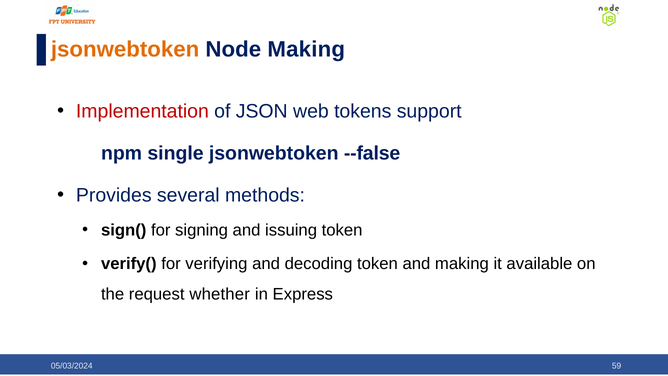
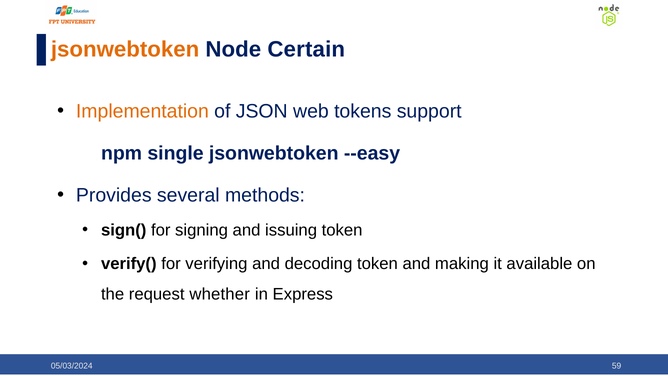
Node Making: Making -> Certain (306, 50)
Implementation colour: red -> orange (142, 111)
--false: --false -> --easy (372, 153)
